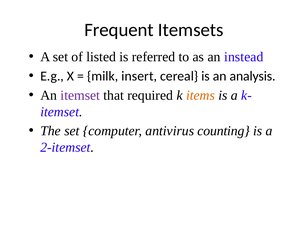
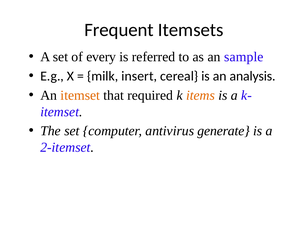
listed: listed -> every (101, 57)
instead: instead -> sample (244, 57)
itemset colour: purple -> orange (80, 95)
counting: counting -> generate (224, 131)
